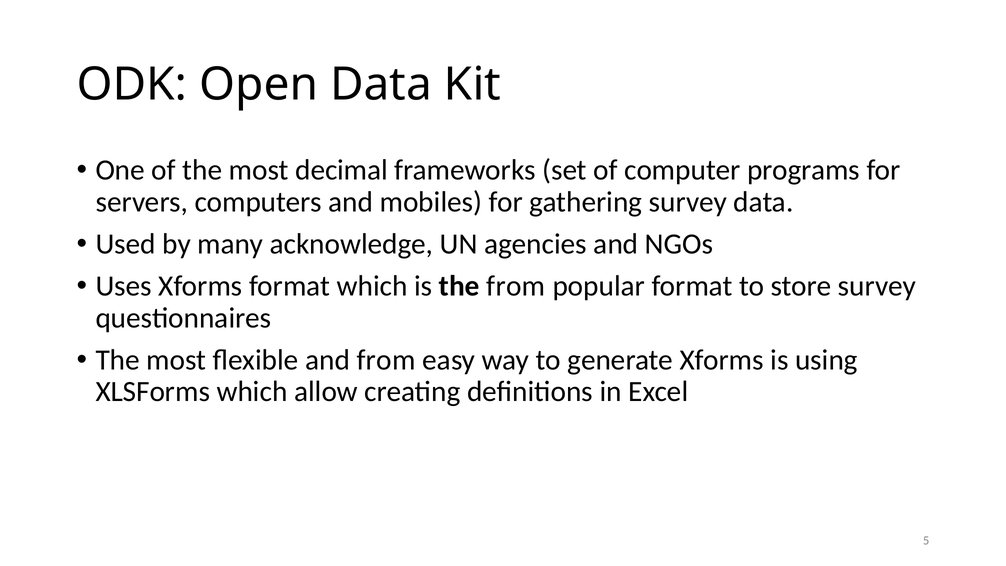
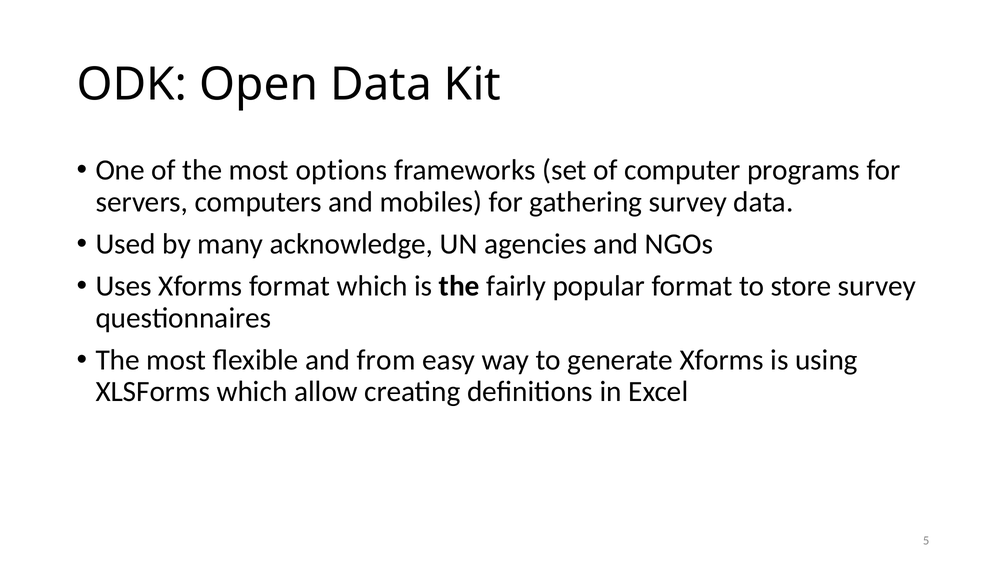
decimal: decimal -> options (341, 170)
the from: from -> fairly (516, 286)
